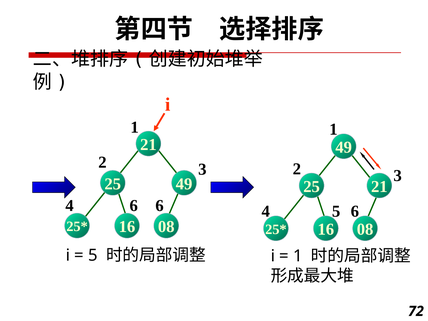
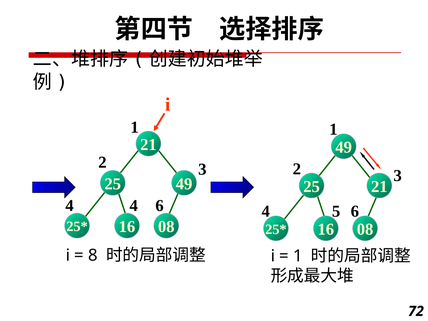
6: 6 -> 4 (134, 206)
5: 5 -> 8 (93, 255)
